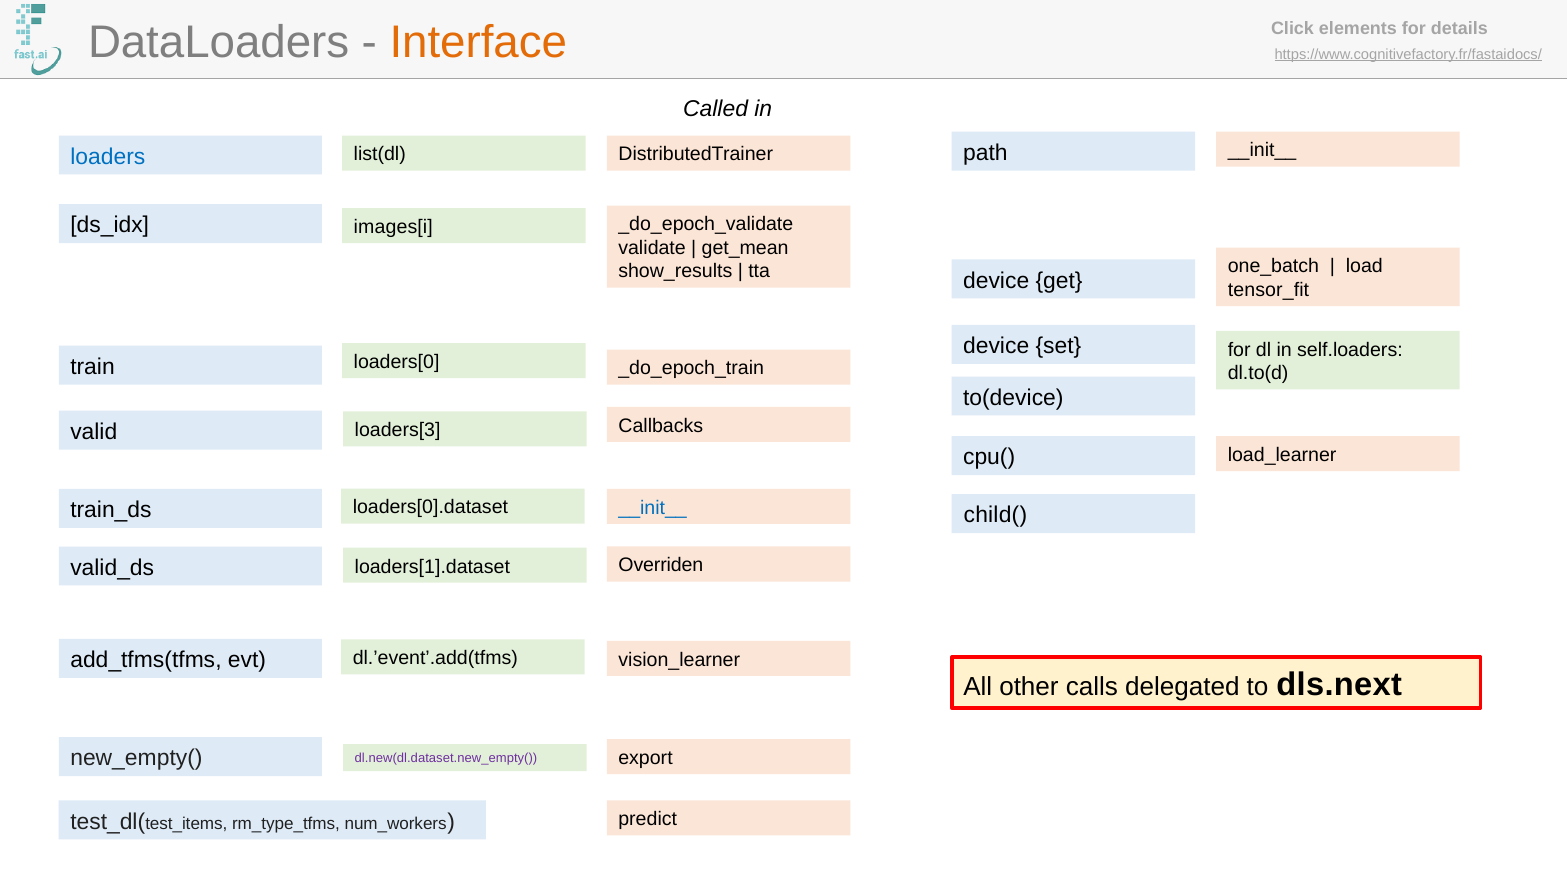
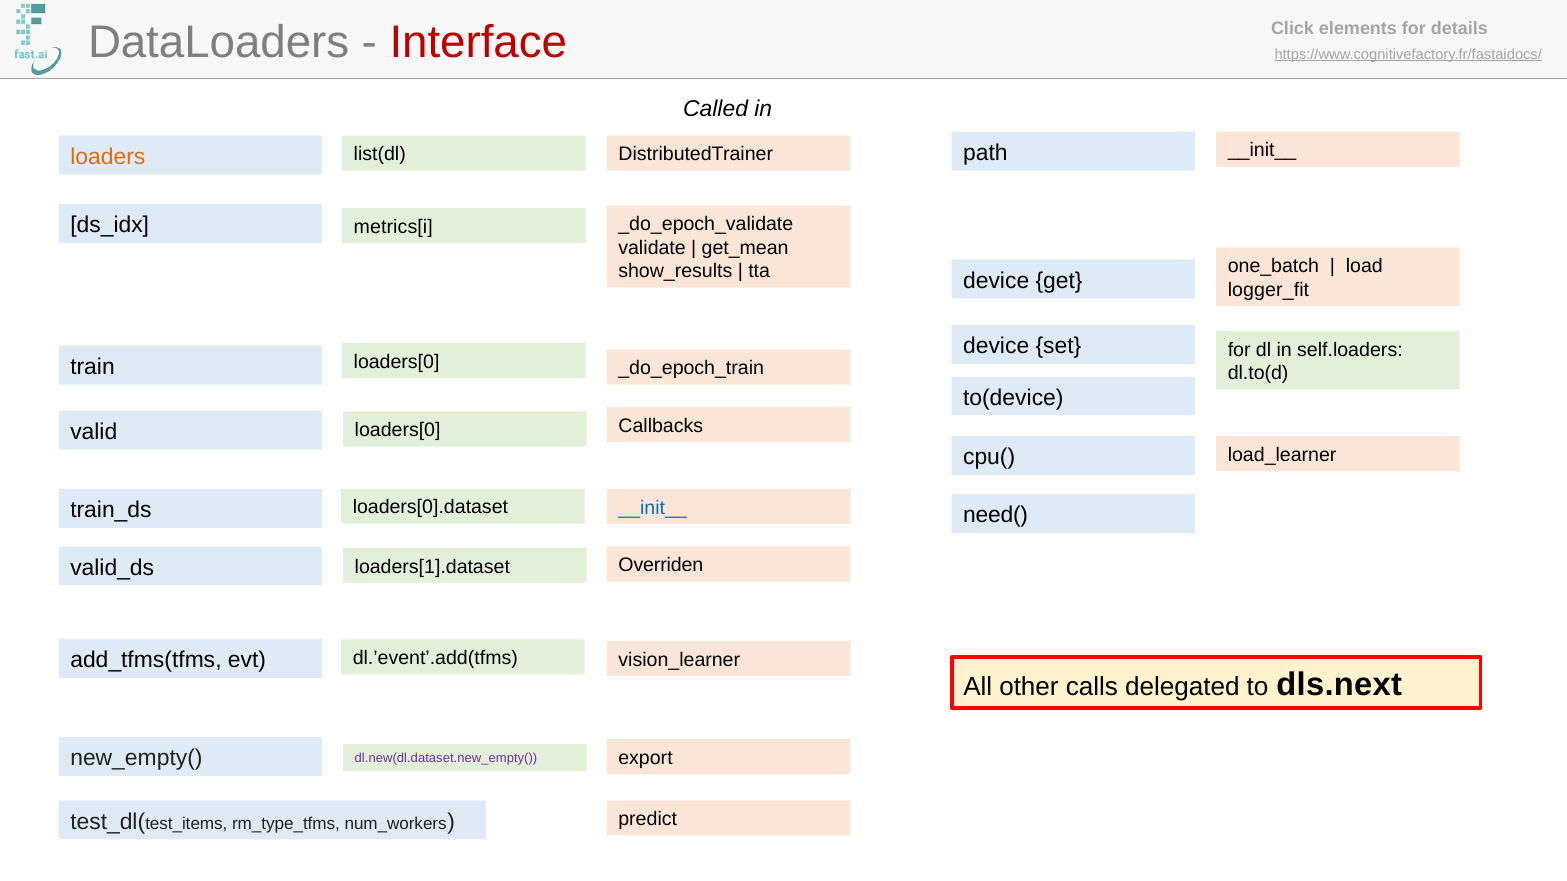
Interface colour: orange -> red (478, 43)
loaders colour: blue -> orange (108, 157)
images[i: images[i -> metrics[i (393, 227)
tensor_fit: tensor_fit -> logger_fit (1268, 290)
loaders[3: loaders[3 -> loaders[0 (398, 431)
child(: child( -> need( (996, 515)
